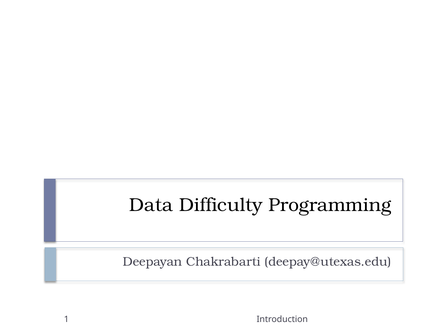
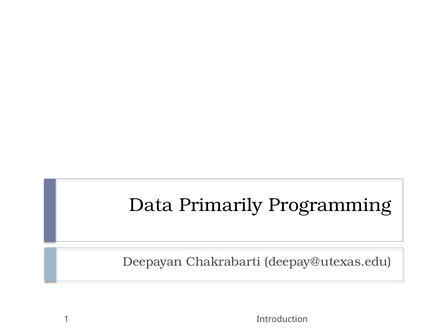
Difficulty: Difficulty -> Primarily (221, 205)
